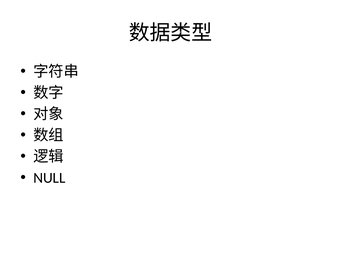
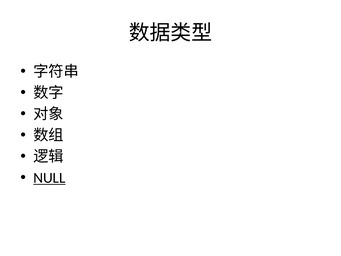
NULL underline: none -> present (49, 178)
